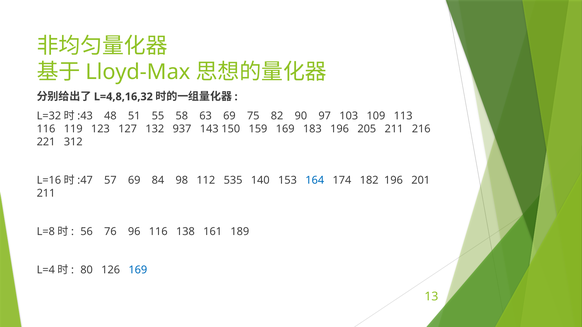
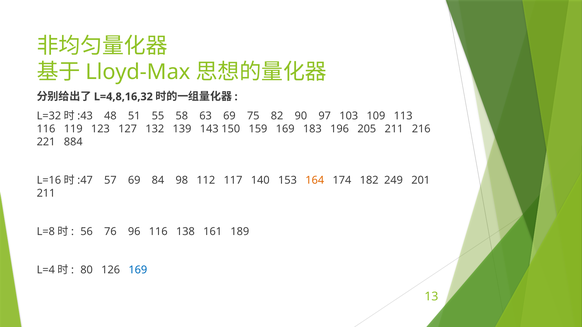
937: 937 -> 139 (182, 129)
312: 312 -> 884 (73, 142)
535: 535 -> 117 (233, 180)
164 colour: blue -> orange (315, 180)
182 196: 196 -> 249 (393, 180)
